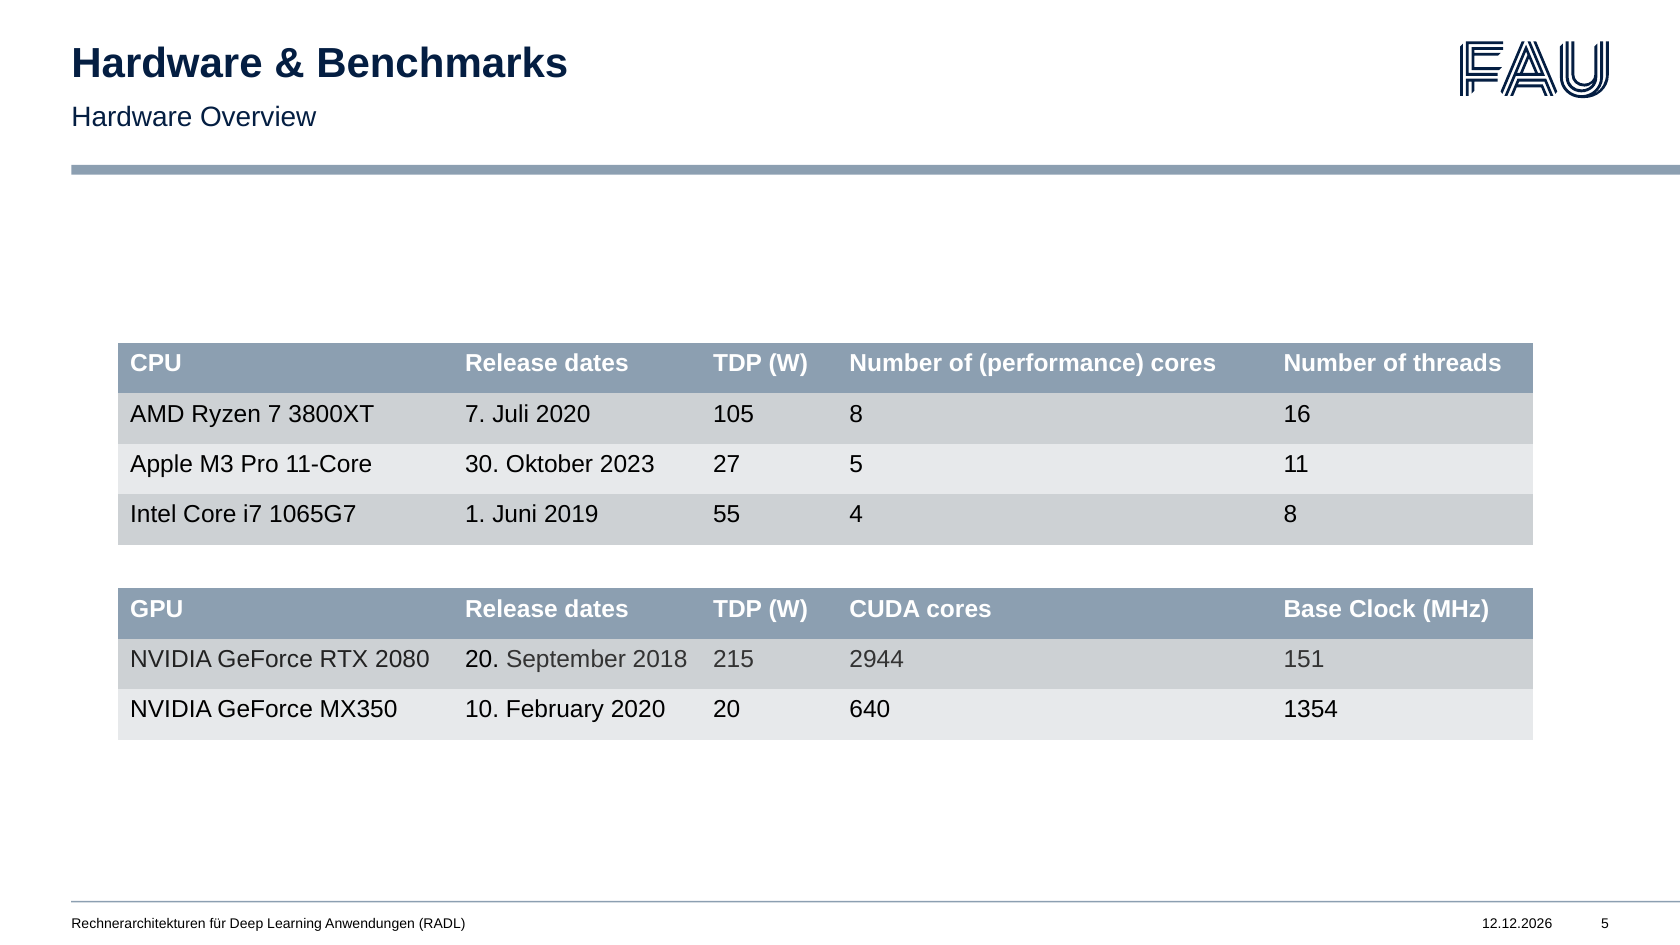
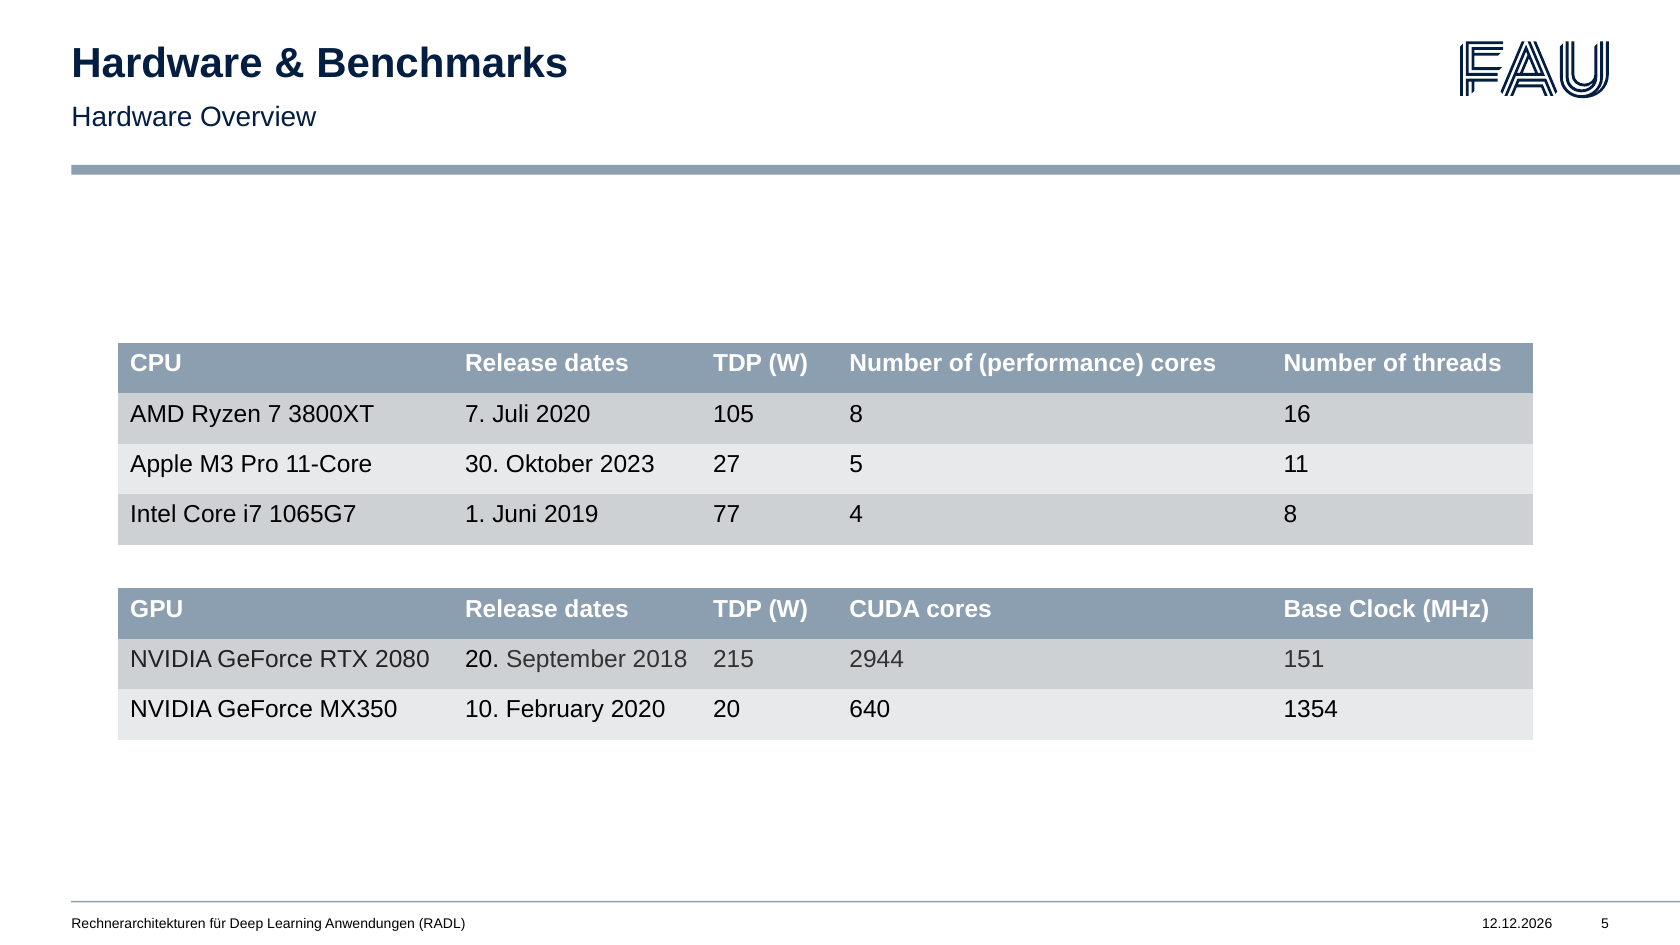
55: 55 -> 77 (727, 515)
